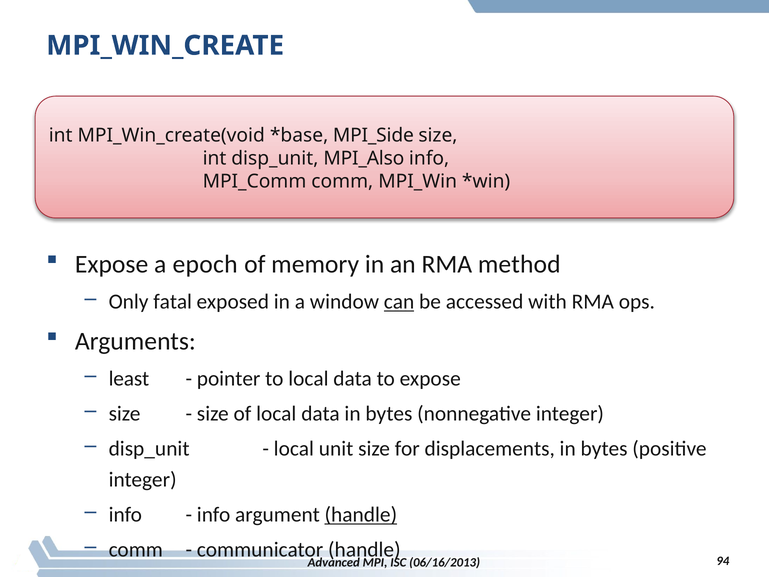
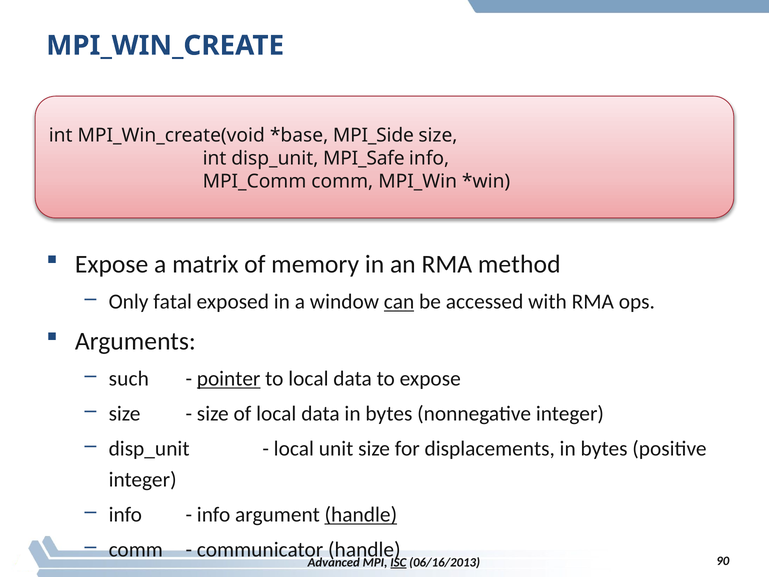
MPI_Also: MPI_Also -> MPI_Safe (364, 158)
epoch: epoch -> matrix (205, 264)
least: least -> such (129, 379)
pointer underline: none -> present (229, 379)
ISC underline: none -> present (398, 562)
94: 94 -> 90 (723, 561)
